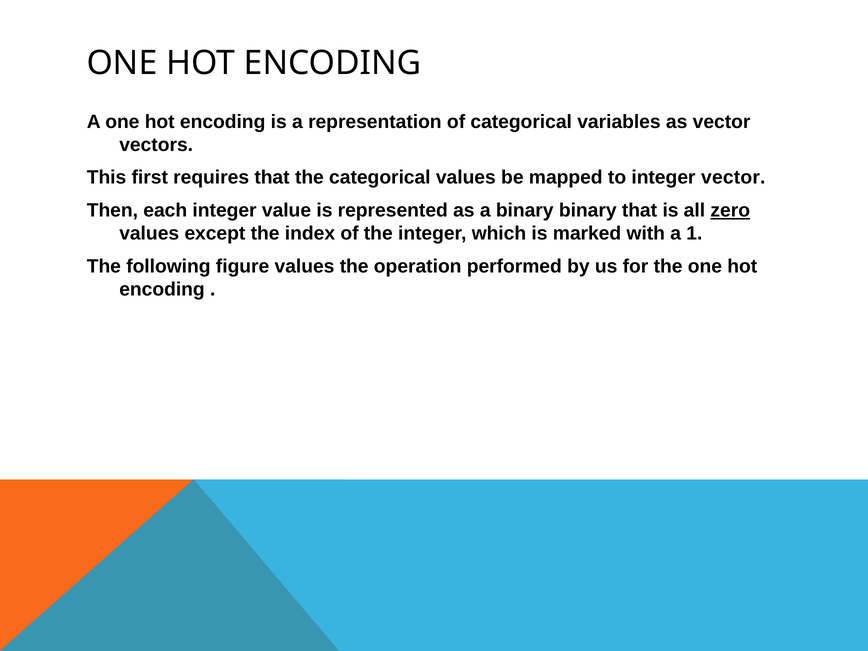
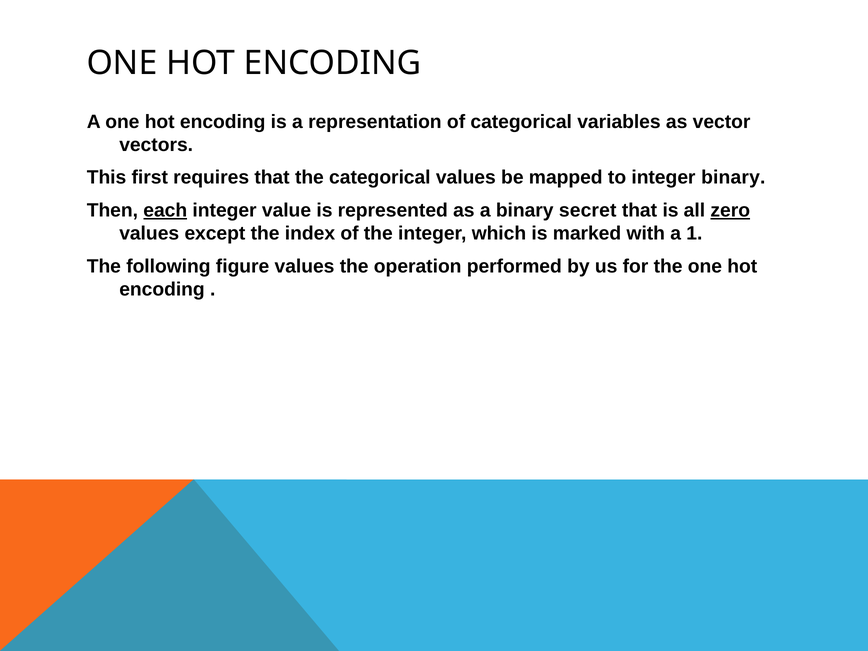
integer vector: vector -> binary (733, 178)
each underline: none -> present (165, 210)
binary binary: binary -> secret (588, 210)
